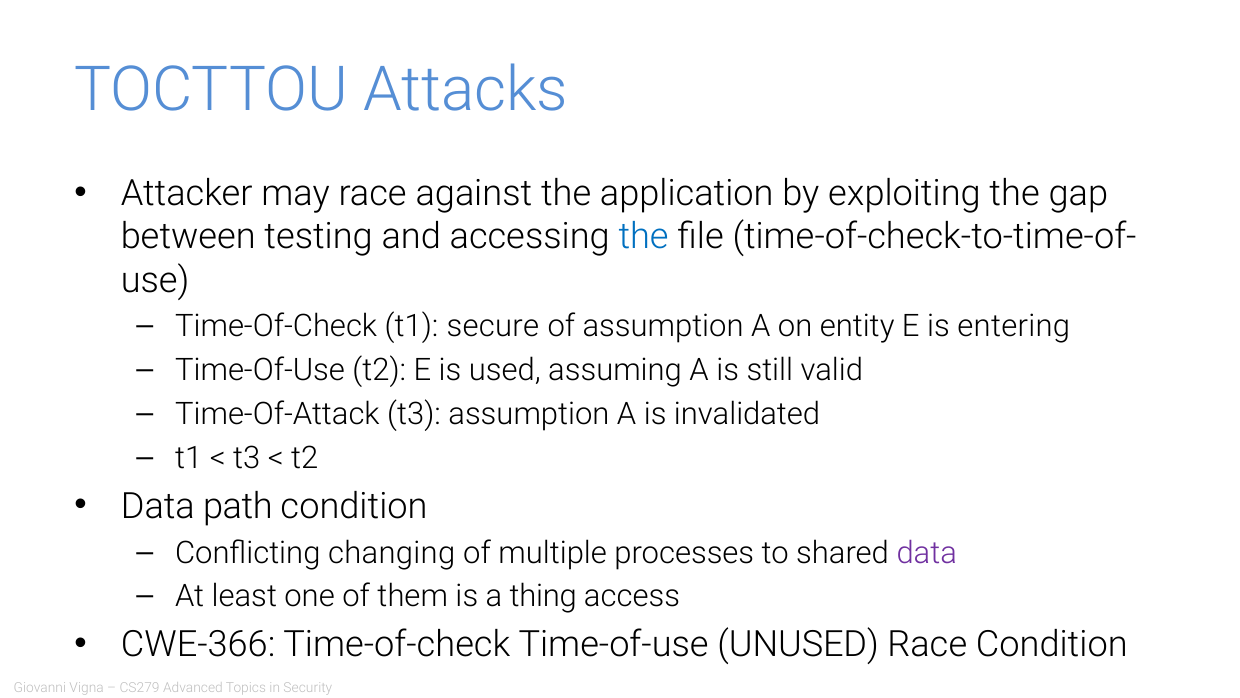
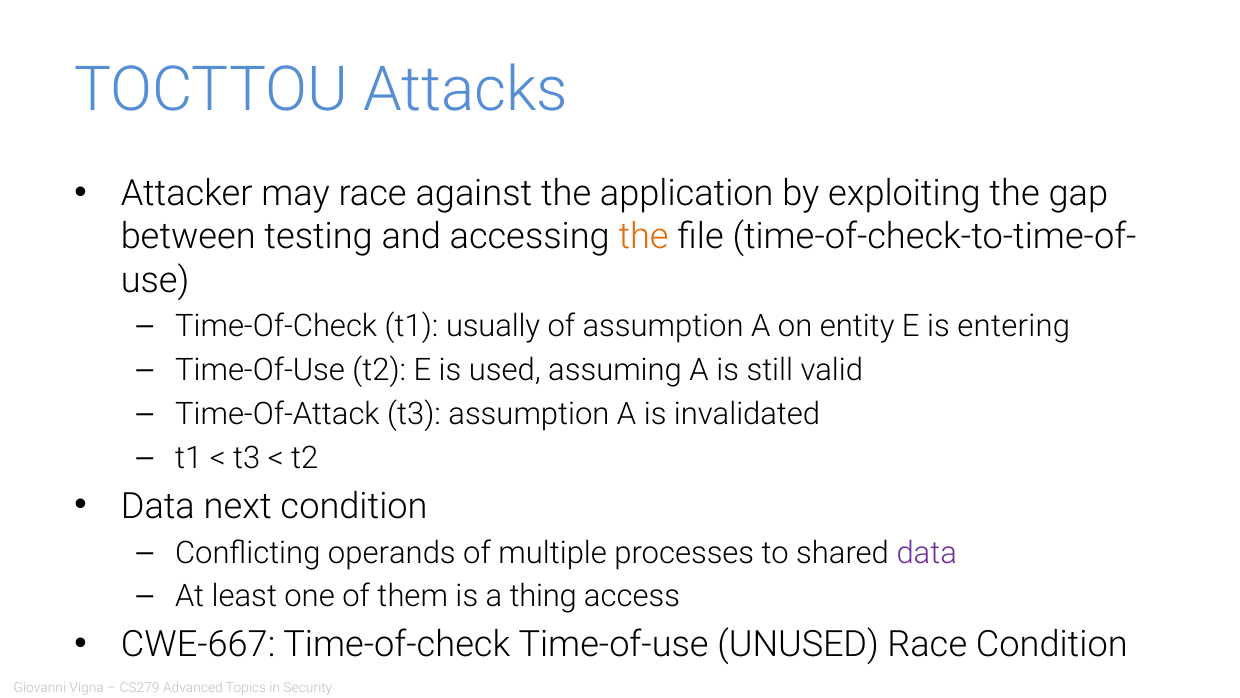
the colour: blue -> orange (644, 237)
secure: secure -> usually (493, 326)
path: path -> next (238, 506)
changing: changing -> operands (392, 552)
CWE-366: CWE-366 -> CWE-667 (198, 644)
